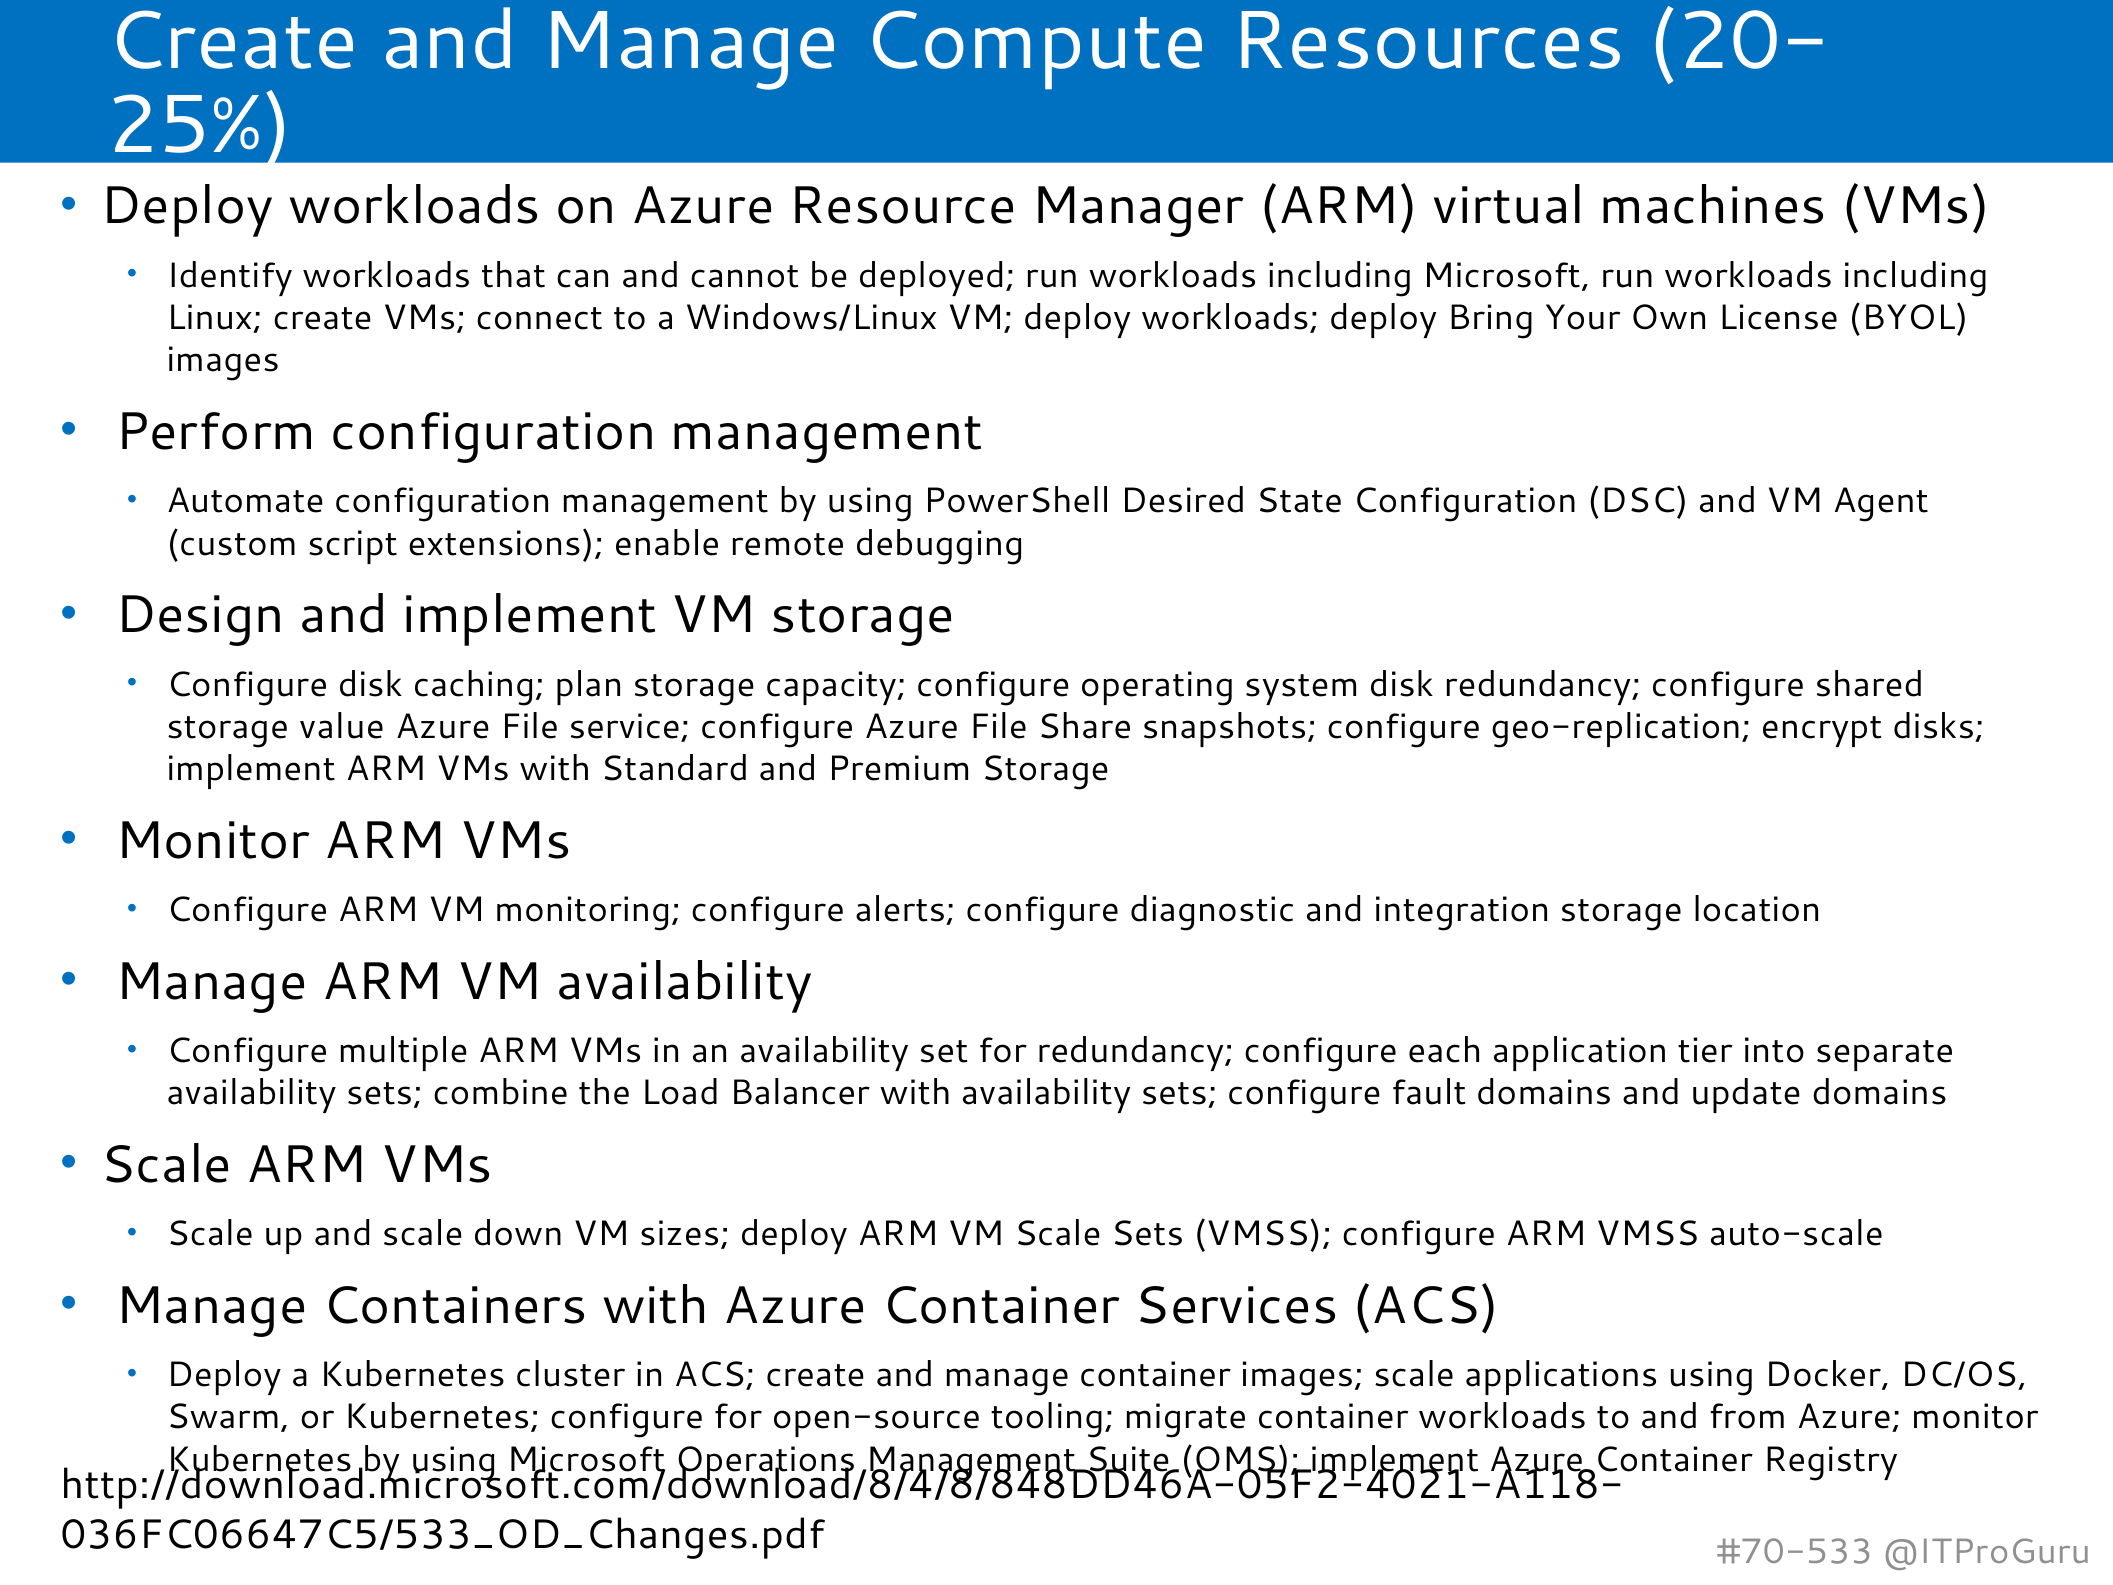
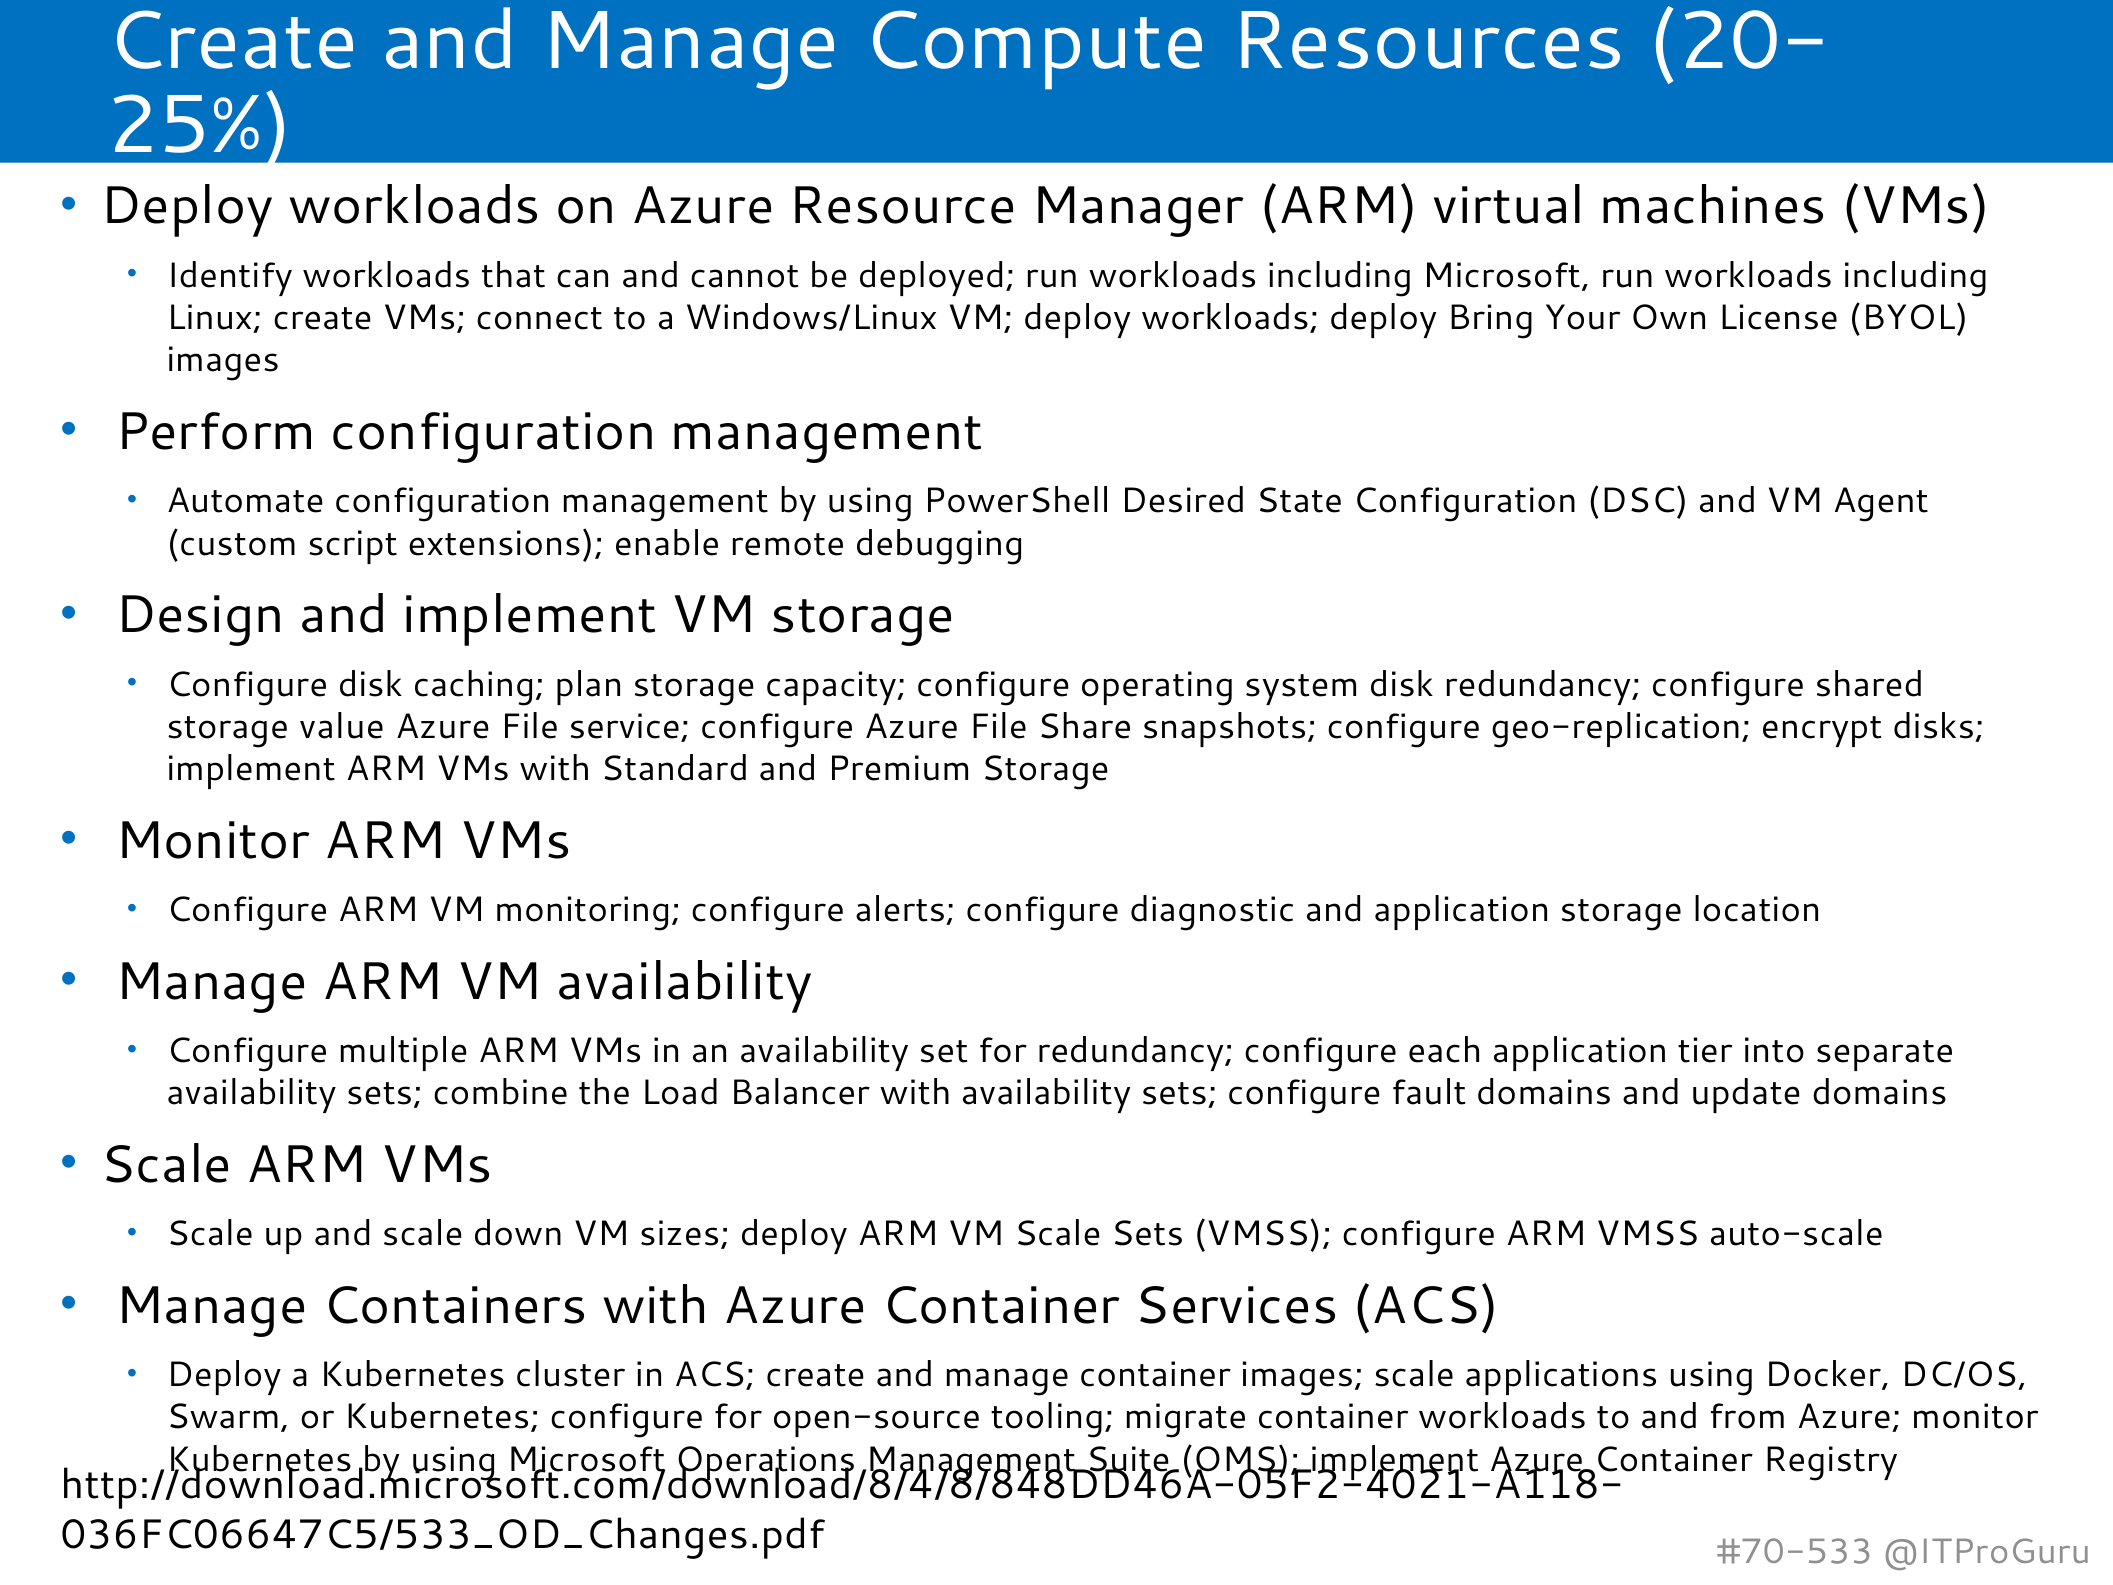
and integration: integration -> application (1462, 910)
